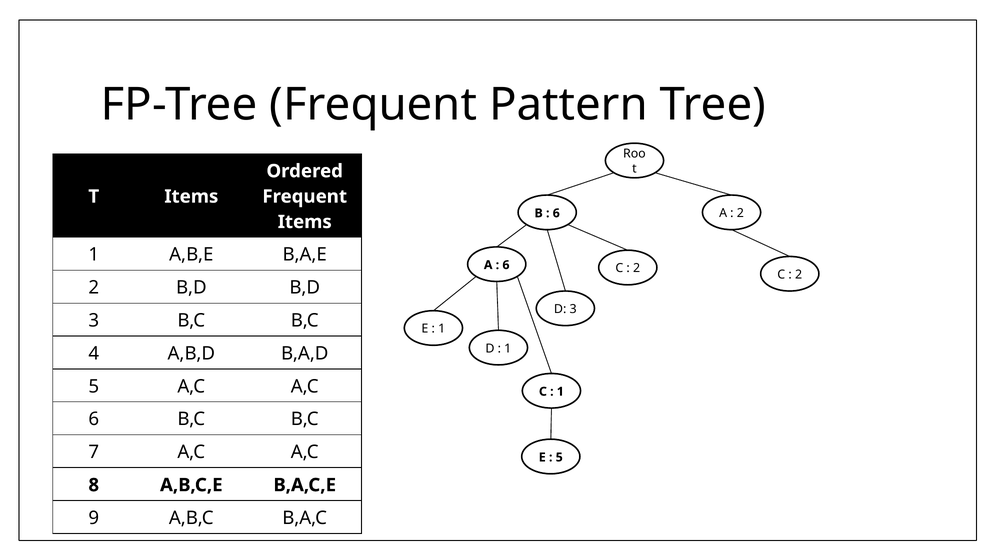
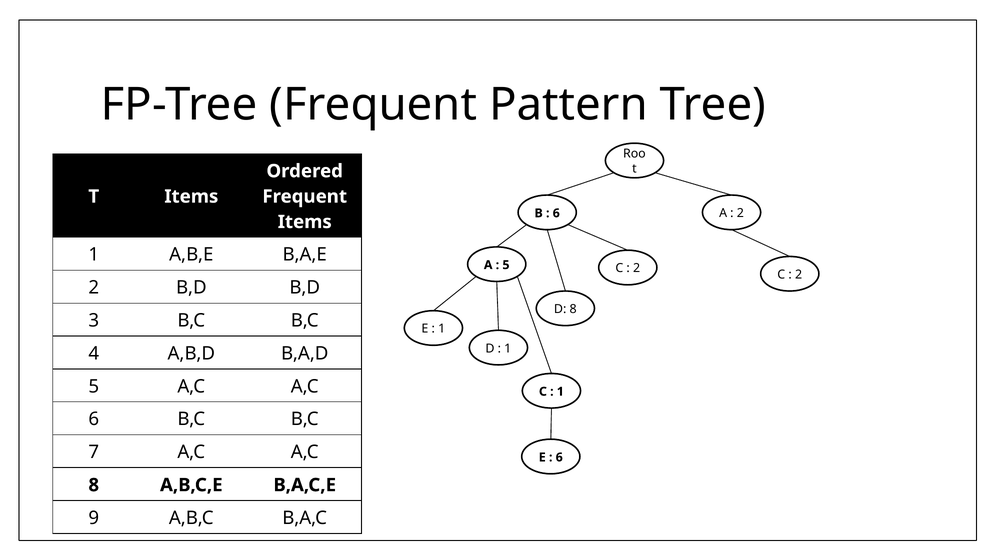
6: 6 -> 5 (506, 265)
D 3: 3 -> 8 (573, 309)
5: 5 -> 6 (559, 458)
